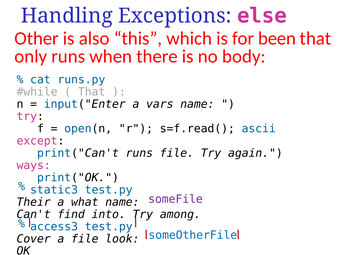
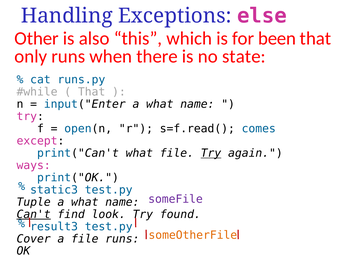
body: body -> state (244, 56)
input("Enter a vars: vars -> what (160, 104)
ascii: ascii -> comes (259, 129)
print("Can't runs: runs -> what (139, 153)
Try underline: none -> present (211, 153)
Their: Their -> Tuple (34, 202)
Can't underline: none -> present (34, 214)
into: into -> look (109, 214)
among: among -> found (180, 214)
access3: access3 -> result3 (54, 227)
someOtherFile colour: blue -> orange (193, 235)
file look: look -> runs (122, 239)
